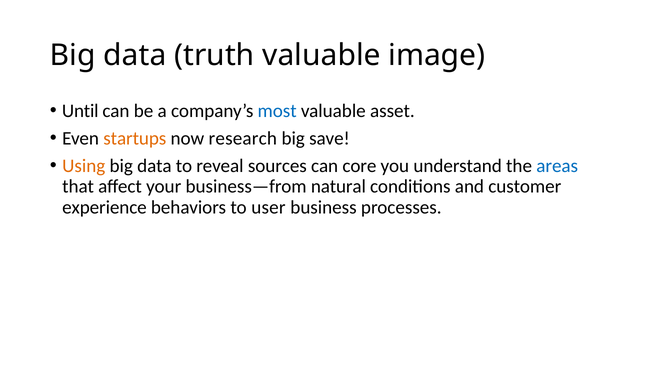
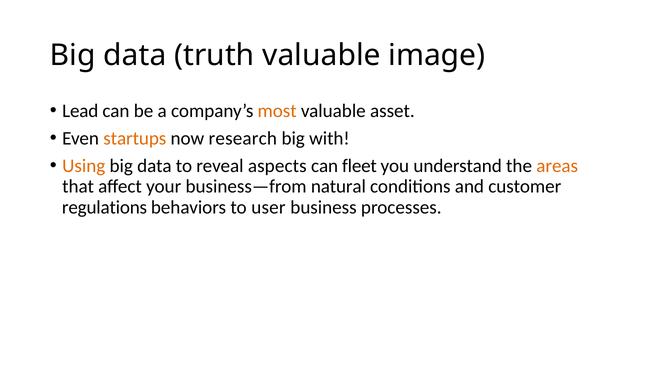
Until: Until -> Lead (80, 111)
most colour: blue -> orange (277, 111)
save: save -> with (329, 138)
sources: sources -> aspects (277, 166)
core: core -> fleet (359, 166)
areas colour: blue -> orange (557, 166)
experience: experience -> regulations (105, 207)
